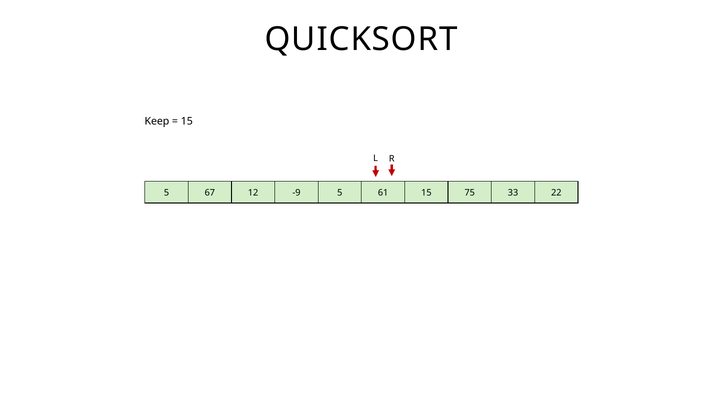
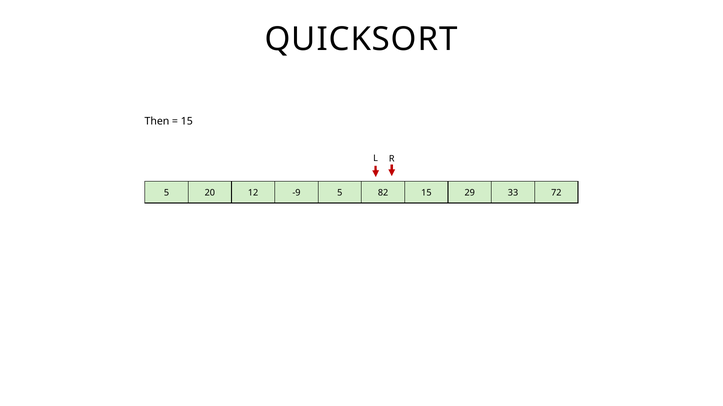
Keep: Keep -> Then (157, 121)
67: 67 -> 20 (210, 193)
61: 61 -> 82 (383, 193)
75: 75 -> 29 (470, 193)
22: 22 -> 72 (556, 193)
